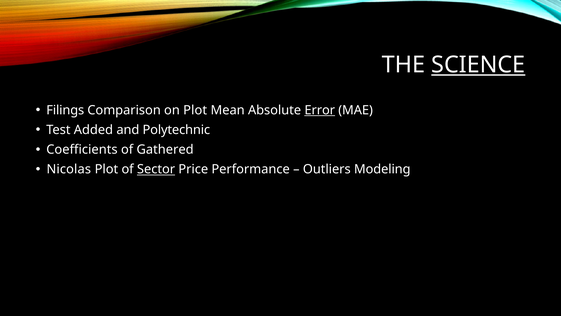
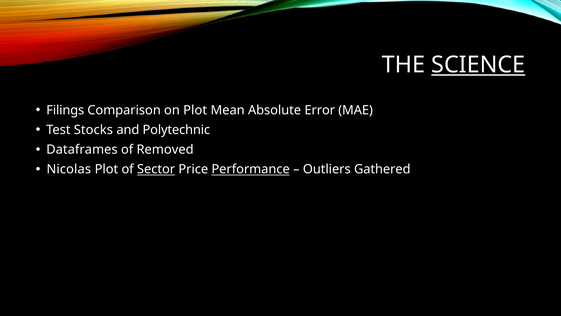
Error underline: present -> none (320, 110)
Added: Added -> Stocks (93, 130)
Coefficients: Coefficients -> Dataframes (82, 149)
Gathered: Gathered -> Removed (165, 149)
Performance underline: none -> present (251, 169)
Modeling: Modeling -> Gathered (382, 169)
